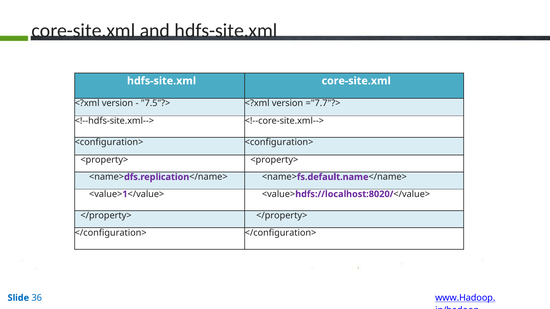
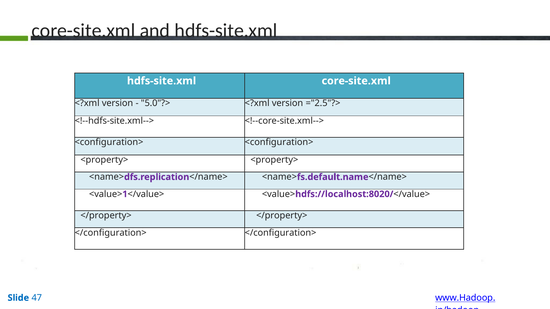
7.5"?>: 7.5"?> -> 5.0"?> (156, 103)
="7.7"?>: ="7.7"?> -> ="2.5"?> (323, 103)
36: 36 -> 47 (37, 298)
